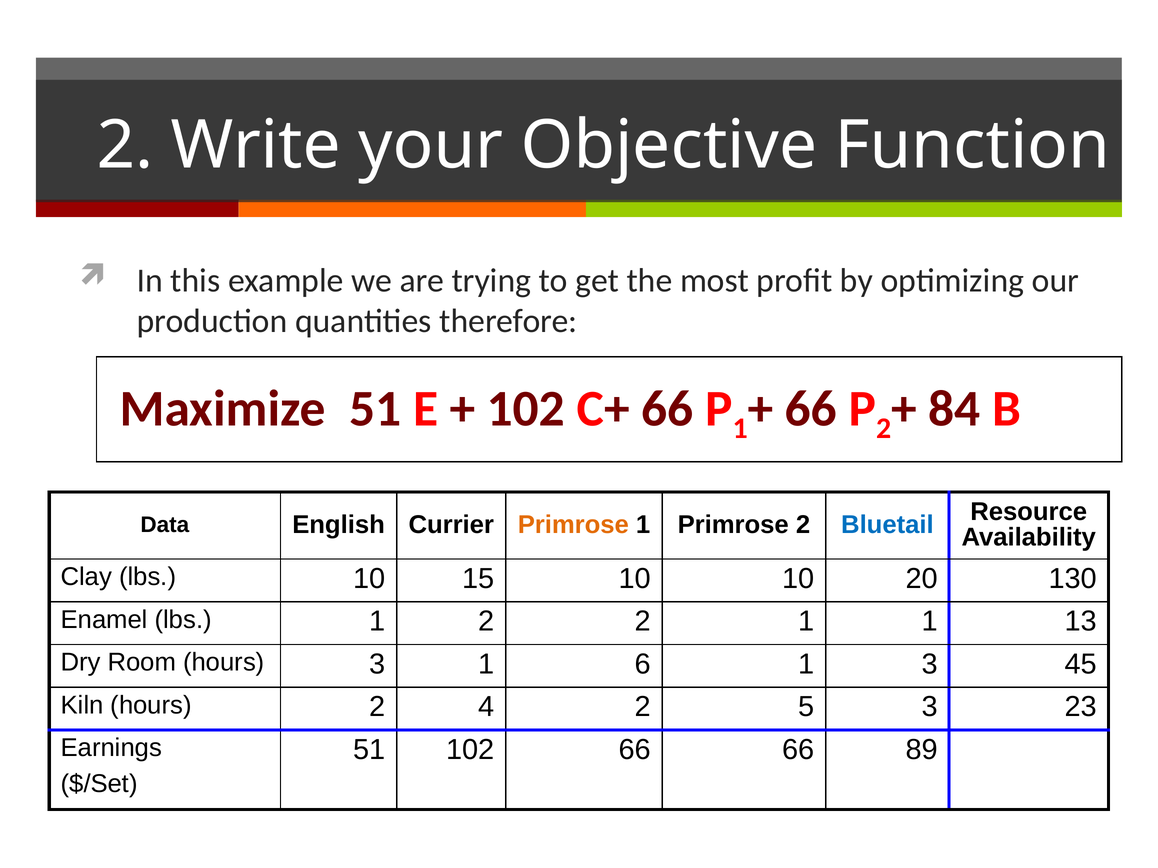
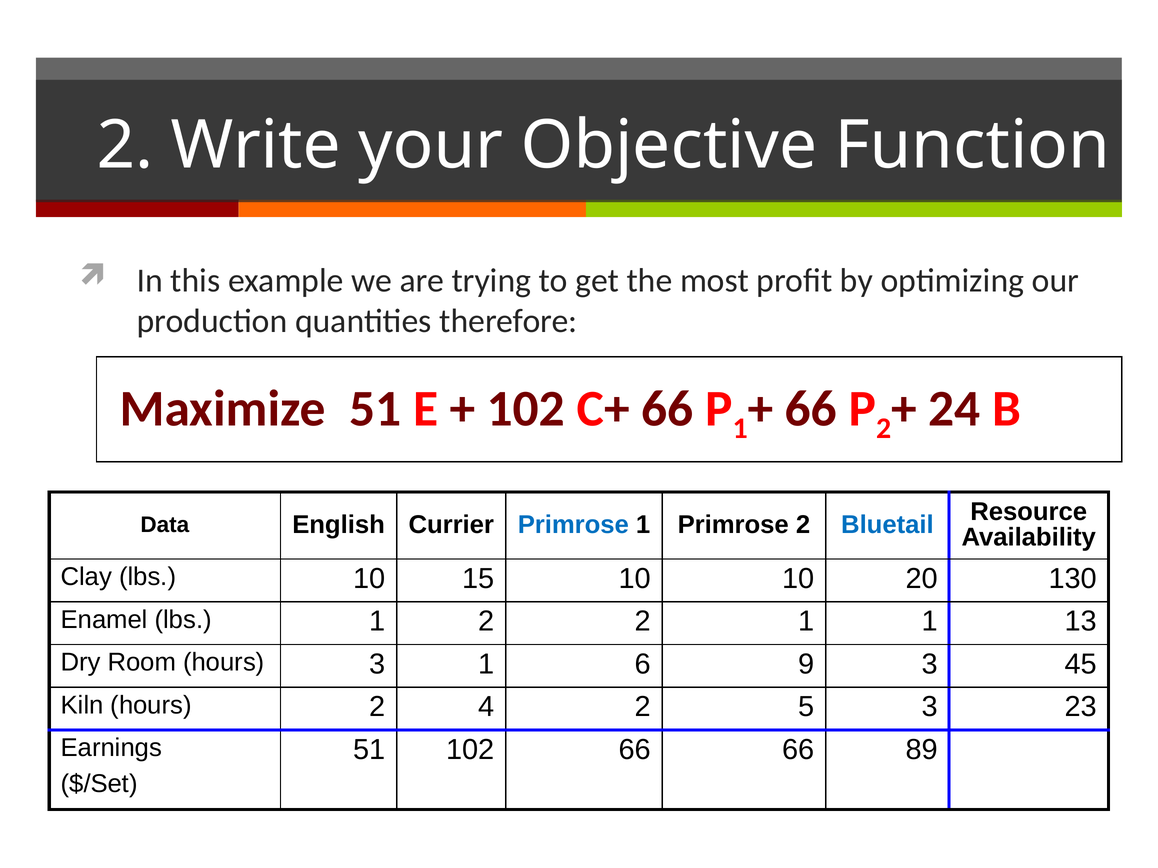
84: 84 -> 24 (954, 409)
Primrose colour: orange -> blue (573, 525)
6 1: 1 -> 9 (806, 664)
